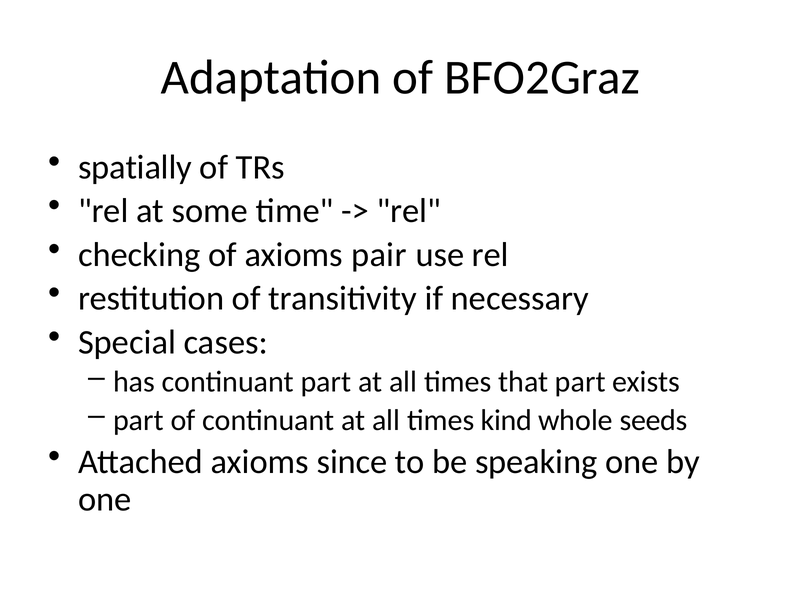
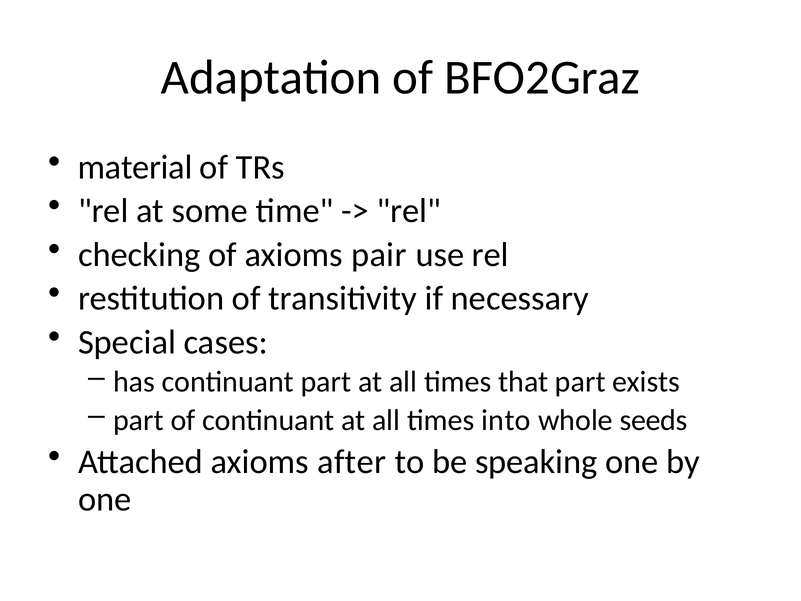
spatially: spatially -> material (135, 167)
kind: kind -> into (506, 420)
since: since -> after (352, 462)
